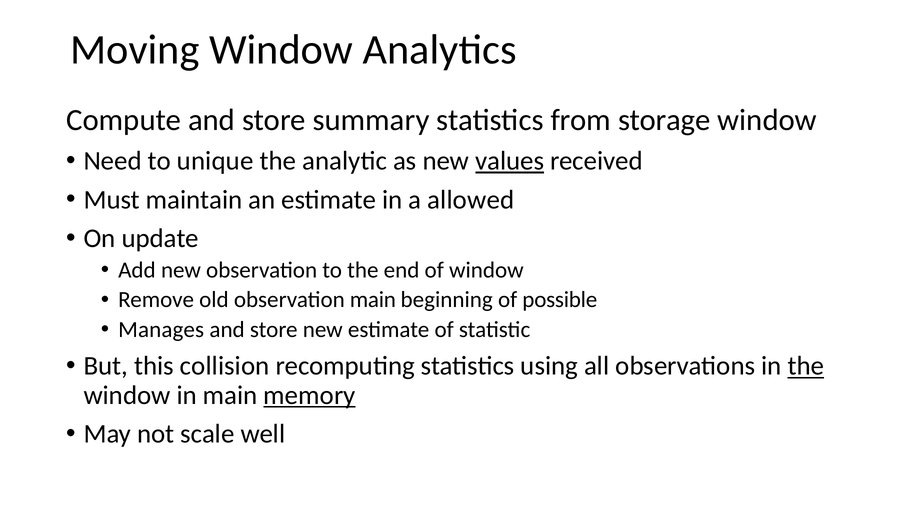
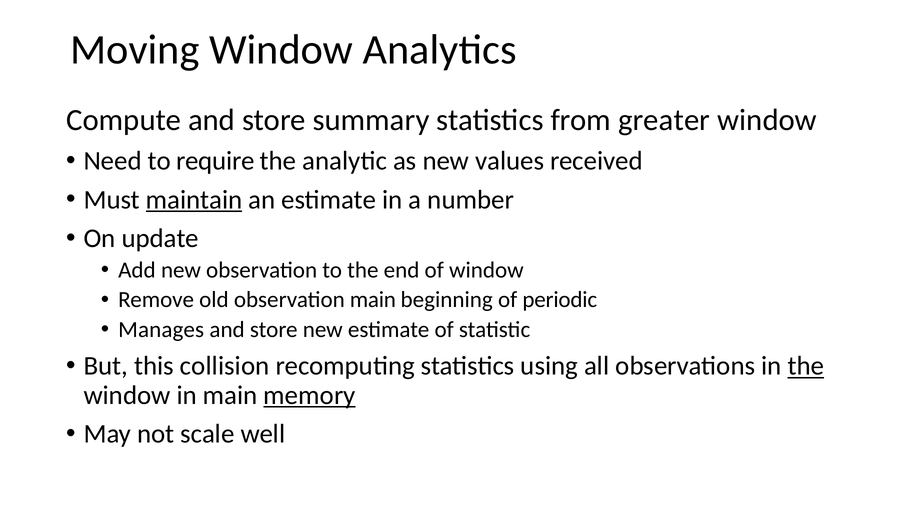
storage: storage -> greater (664, 120)
unique: unique -> require (215, 161)
values underline: present -> none (510, 161)
maintain underline: none -> present (194, 200)
allowed: allowed -> number (471, 200)
possible: possible -> periodic (560, 300)
